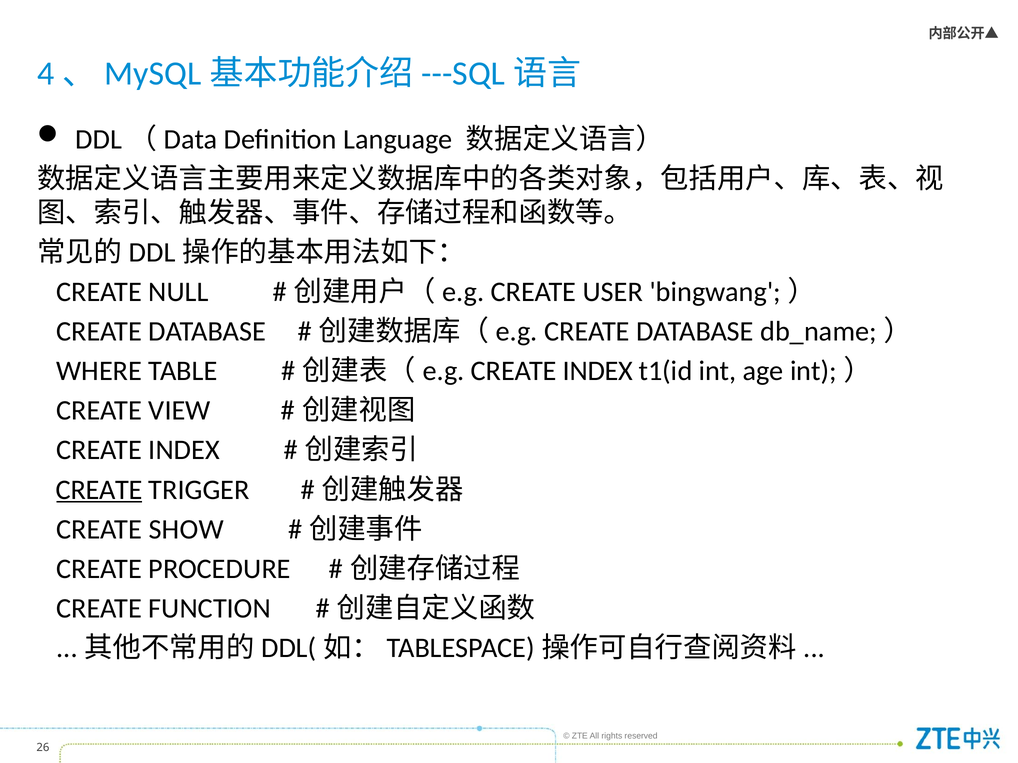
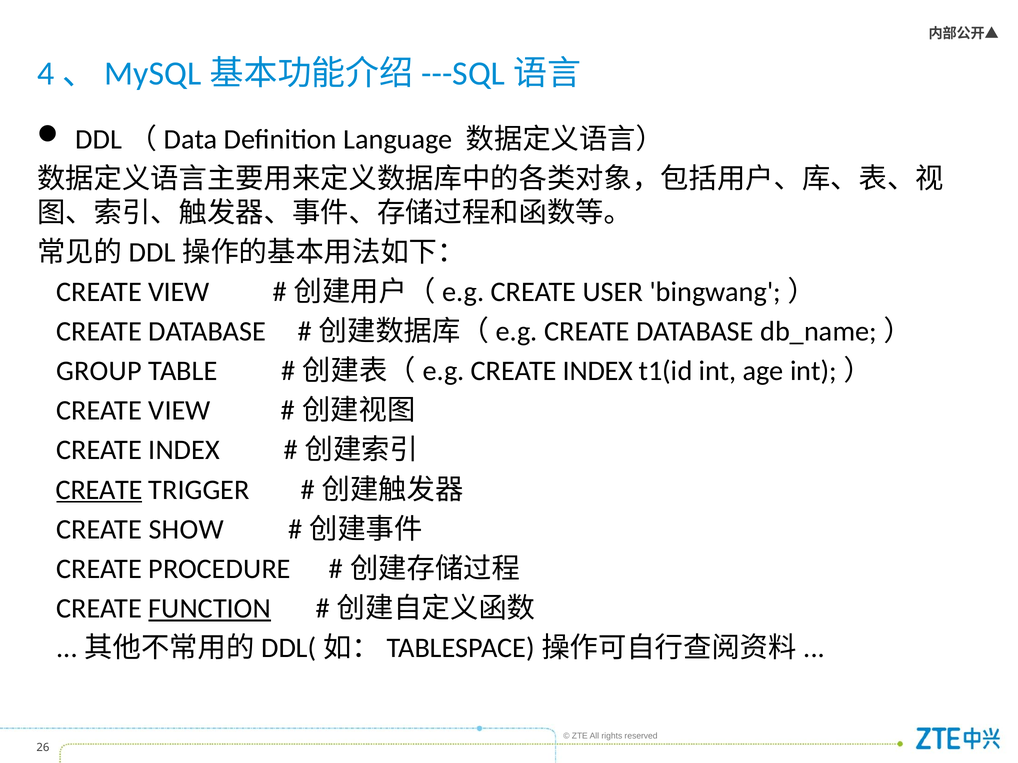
NULL: NULL -> VIEW (179, 292)
WHERE: WHERE -> GROUP (99, 371)
FUNCTION underline: none -> present (210, 609)
